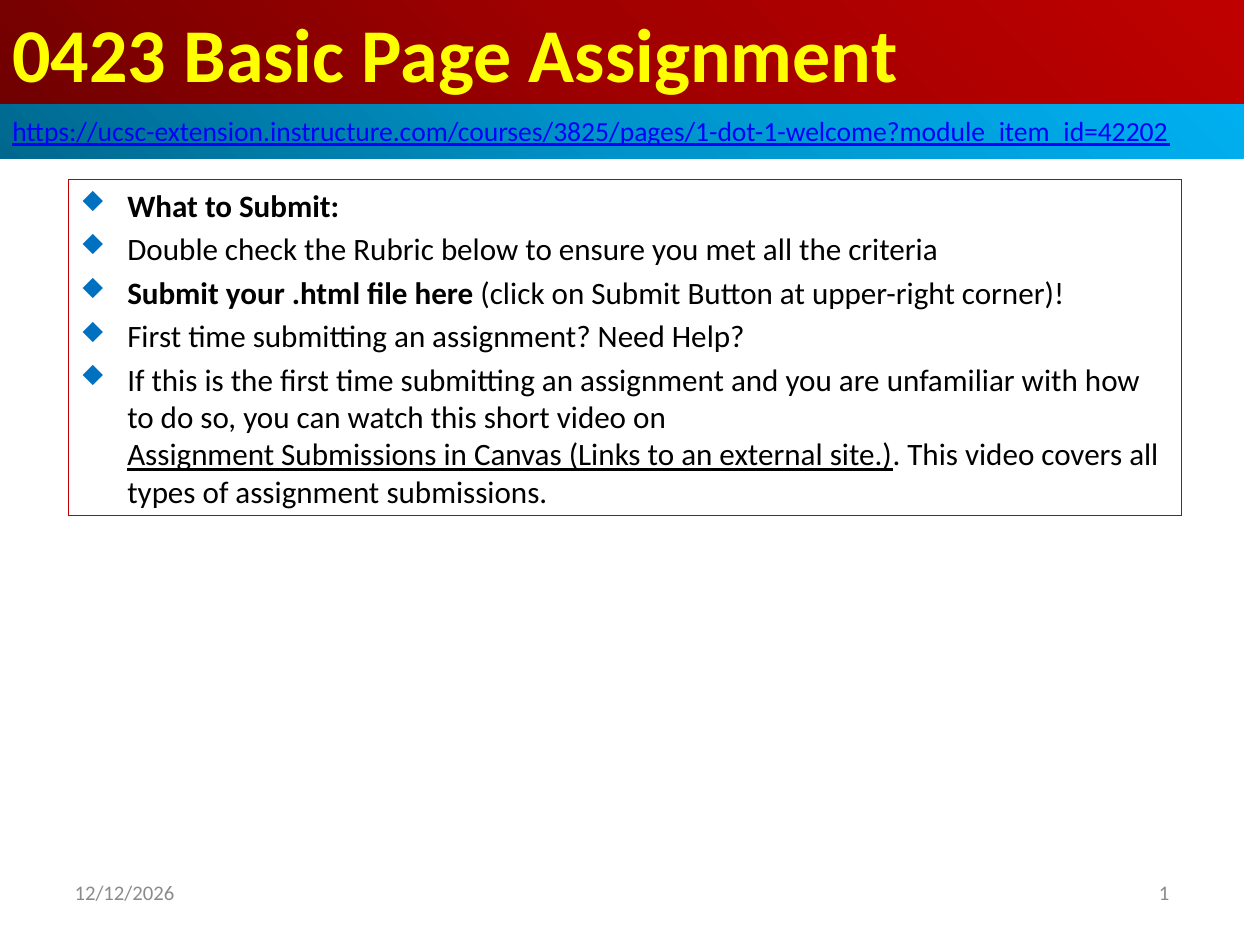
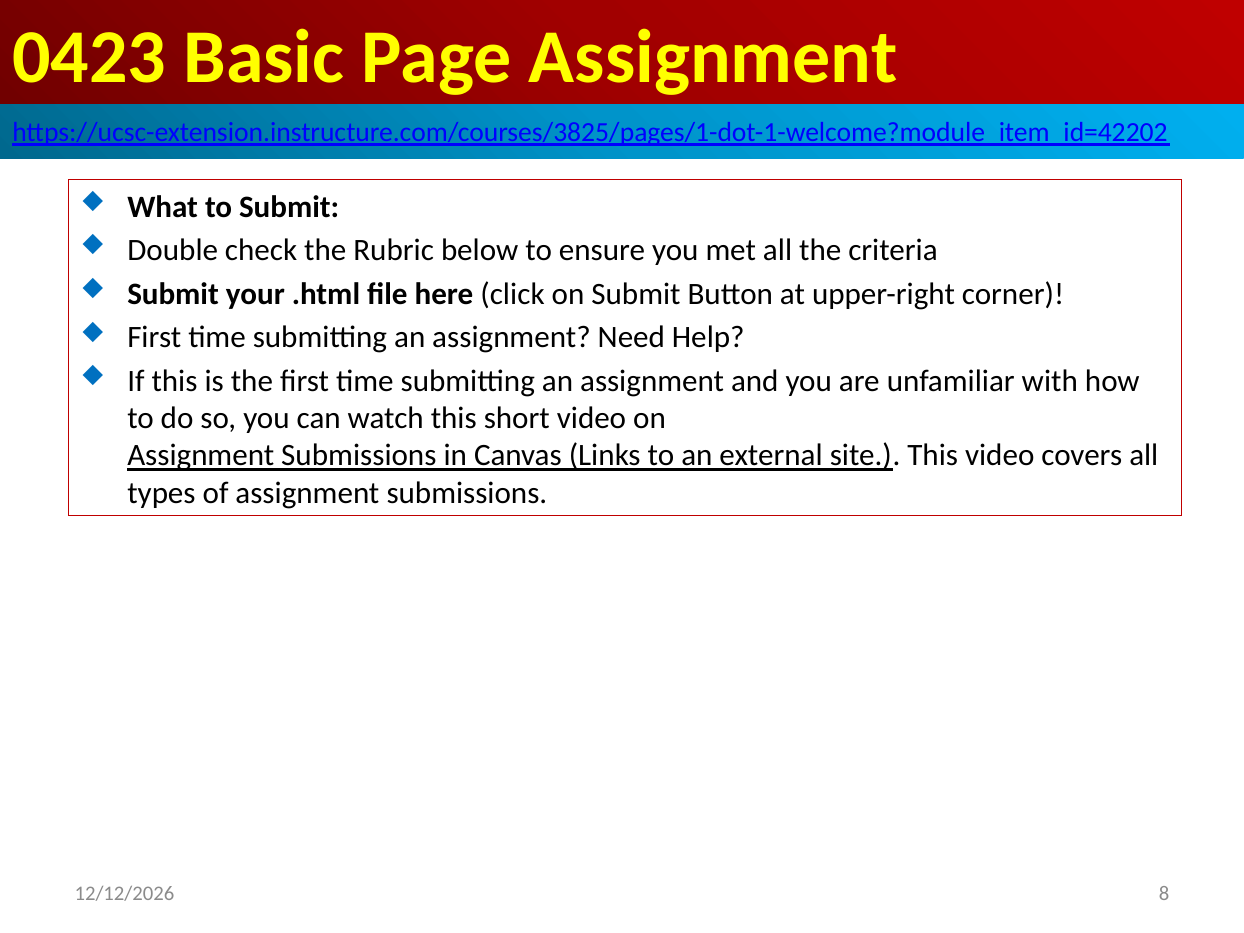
1: 1 -> 8 (1164, 893)
